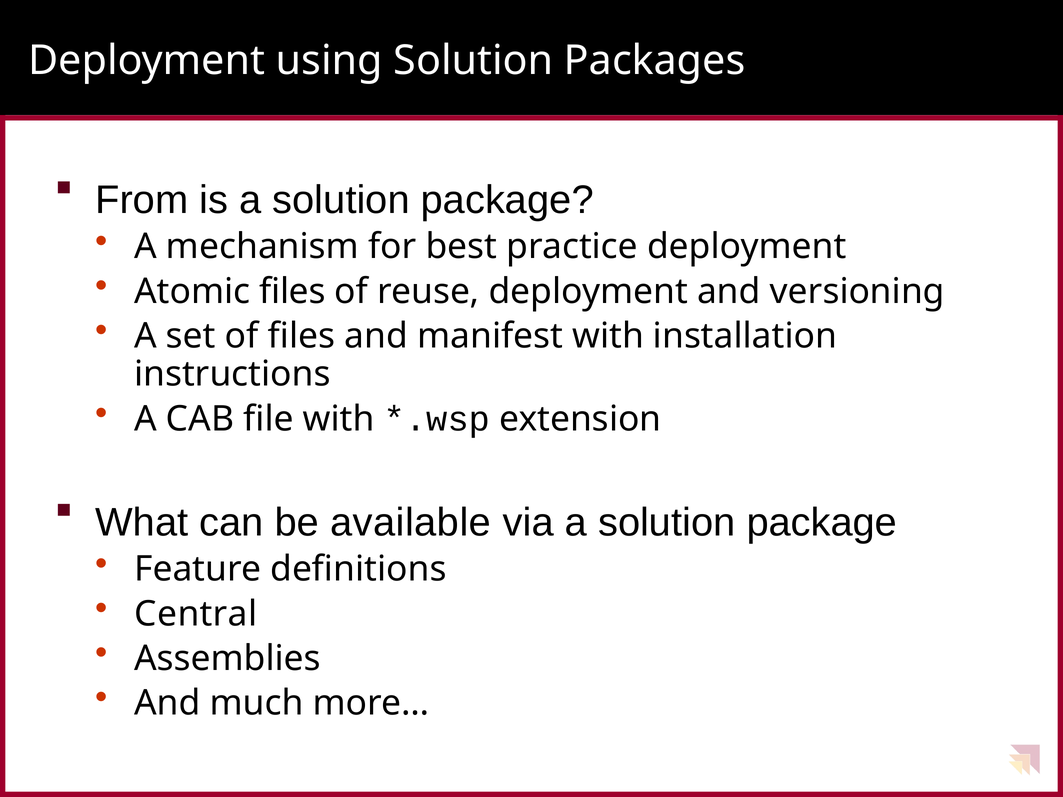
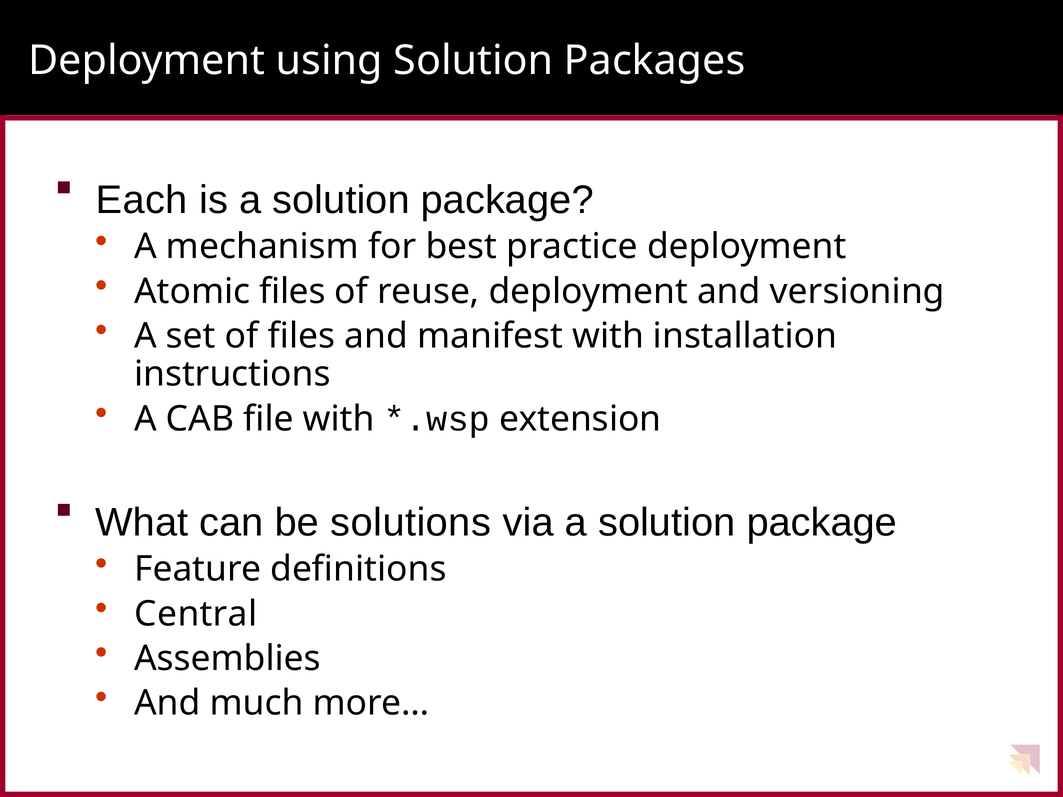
From: From -> Each (142, 200)
available: available -> solutions (411, 523)
